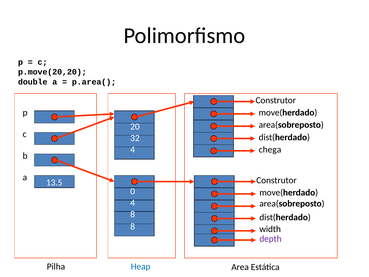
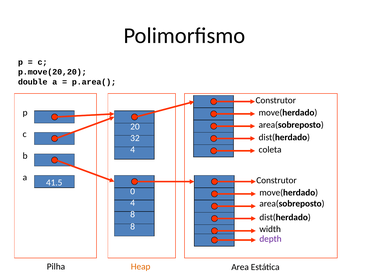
chega: chega -> coleta (270, 149)
13.5: 13.5 -> 41.5 (54, 182)
Heap colour: blue -> orange (141, 266)
